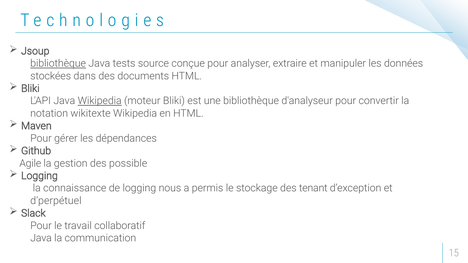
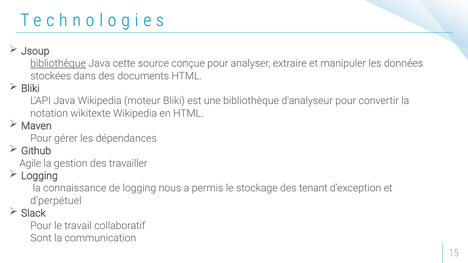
tests: tests -> cette (124, 64)
Wikipedia underline: present -> none (100, 101)
possible: possible -> travailler (128, 163)
Java: Java -> Sont (41, 238)
